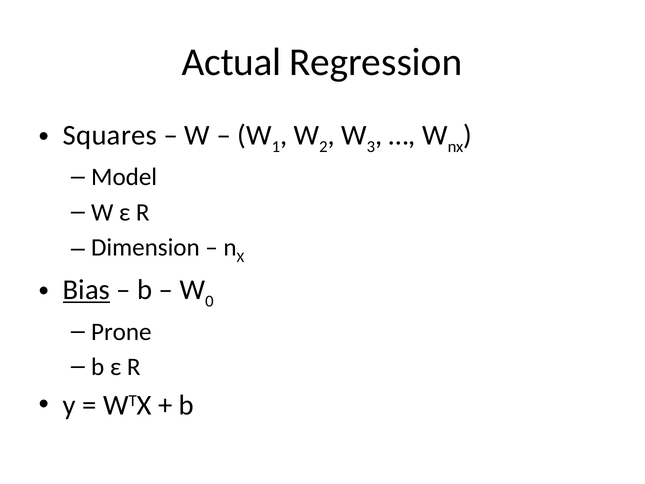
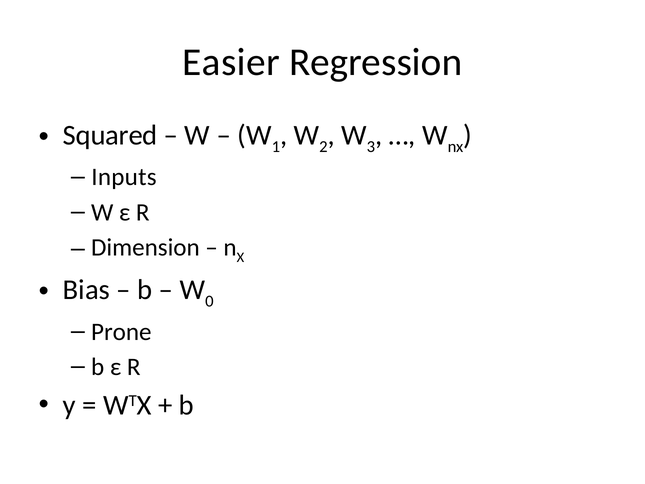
Actual: Actual -> Easier (231, 62)
Squares: Squares -> Squared (110, 135)
Model: Model -> Inputs (124, 177)
Bias underline: present -> none (86, 290)
